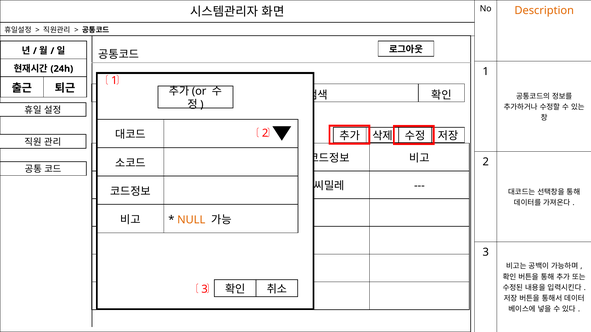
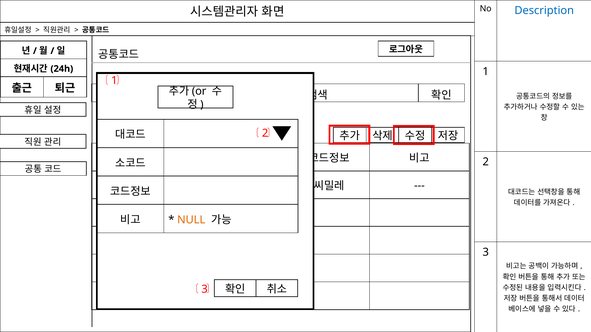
Description colour: orange -> blue (544, 10)
